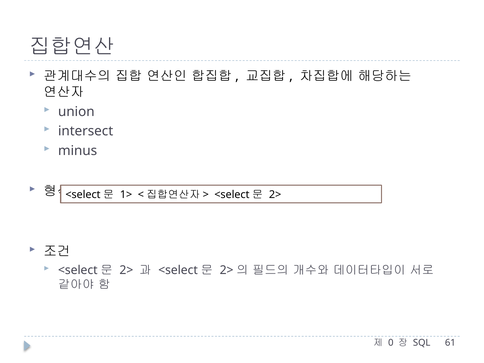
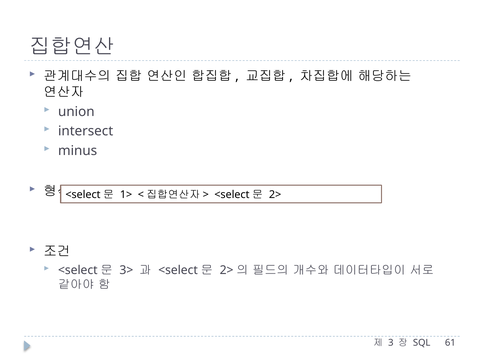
2>: 2> -> 3> (126, 270)
0: 0 -> 3 (391, 343)
